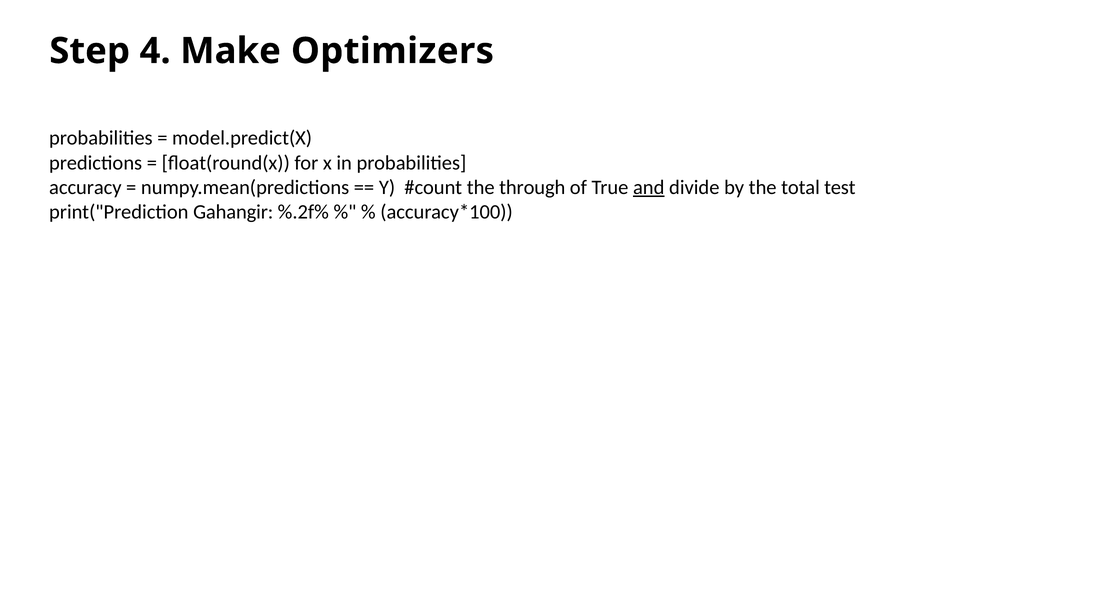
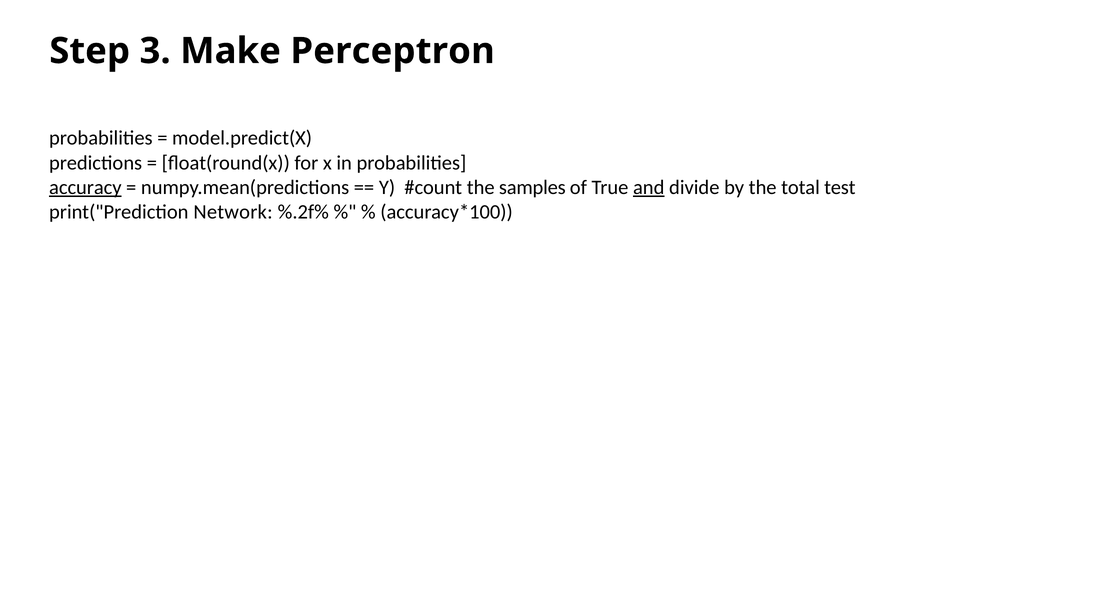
4: 4 -> 3 (155, 51)
Optimizers: Optimizers -> Perceptron (393, 51)
accuracy underline: none -> present (85, 187)
through: through -> samples (532, 187)
Gahangir: Gahangir -> Network (233, 212)
